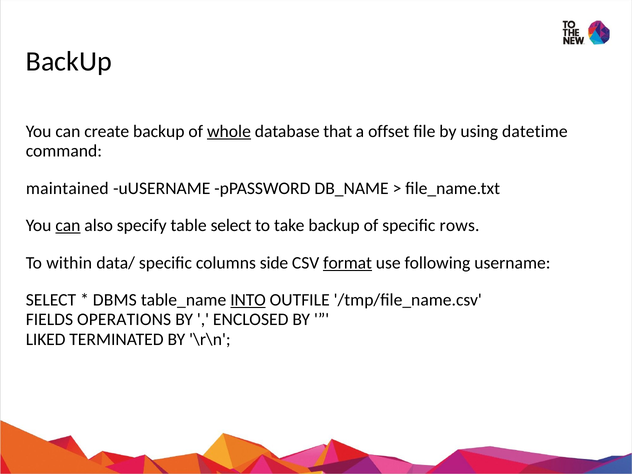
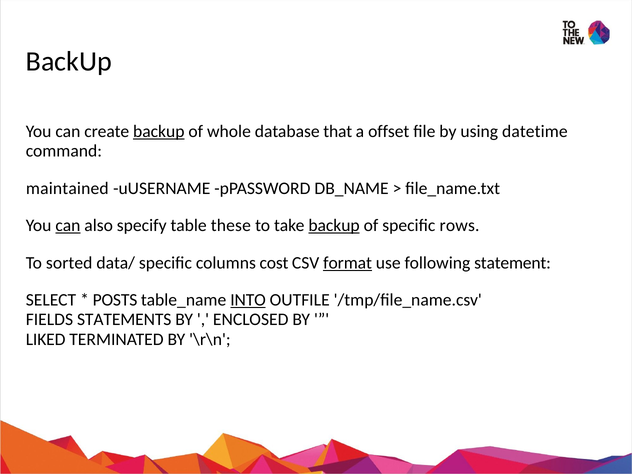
backup underline: none -> present (159, 132)
whole underline: present -> none (229, 132)
table select: select -> these (231, 226)
backup underline: none -> present (334, 226)
within: within -> sorted (69, 263)
side: side -> cost (274, 263)
username: username -> statement (513, 263)
DBMS: DBMS -> POSTS (115, 300)
OPERATIONS: OPERATIONS -> STATEMENTS (124, 320)
